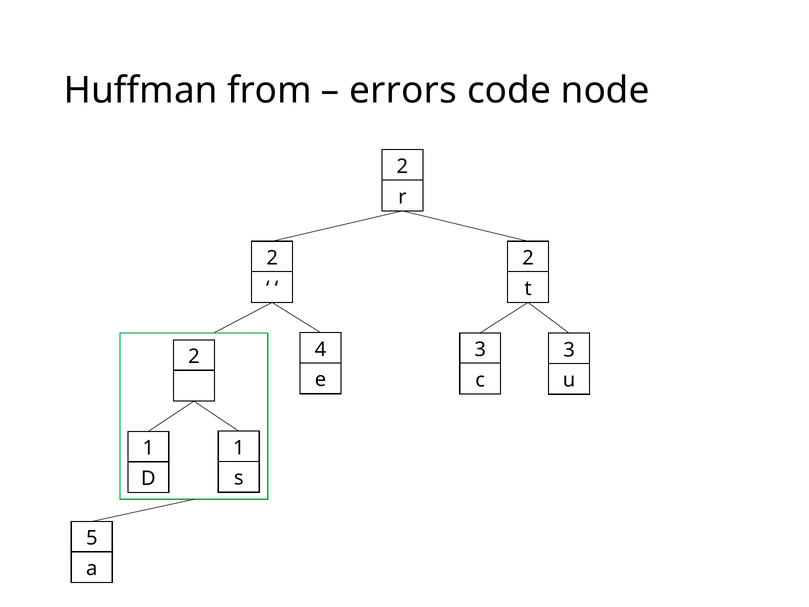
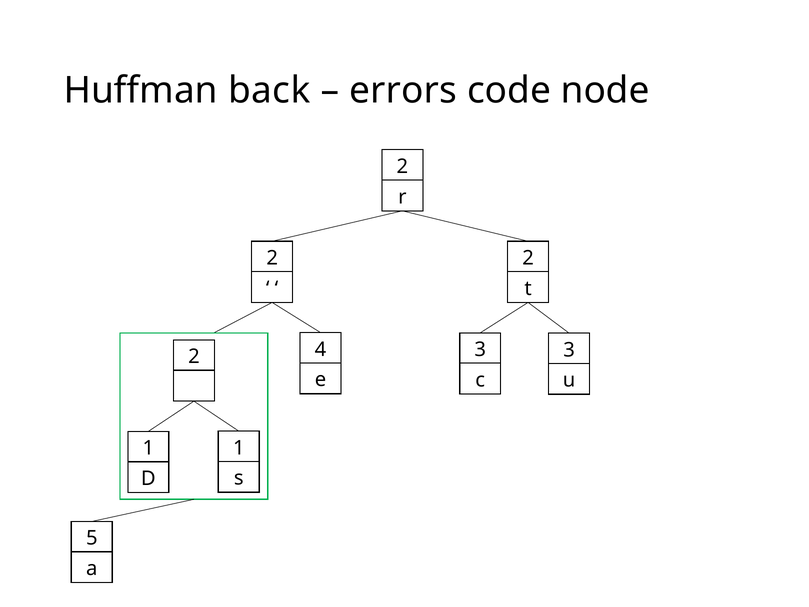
from: from -> back (269, 91)
